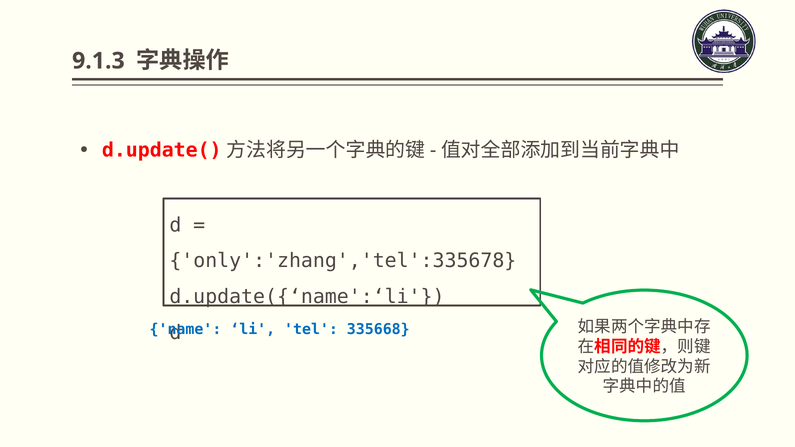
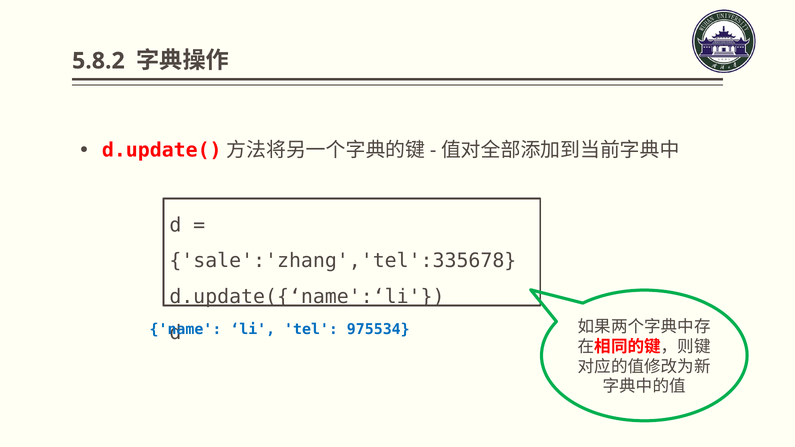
9.1.3: 9.1.3 -> 5.8.2 (98, 61)
only':'zhang','tel':335678: only':'zhang','tel':335678 -> sale':'zhang','tel':335678 (343, 261)
335668: 335668 -> 975534 (378, 329)
